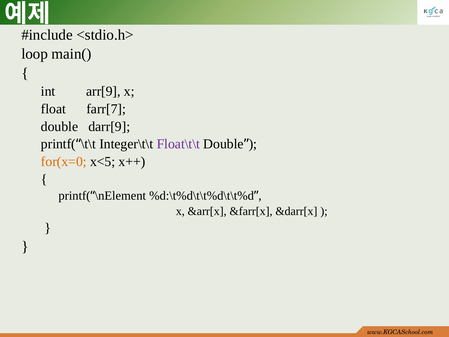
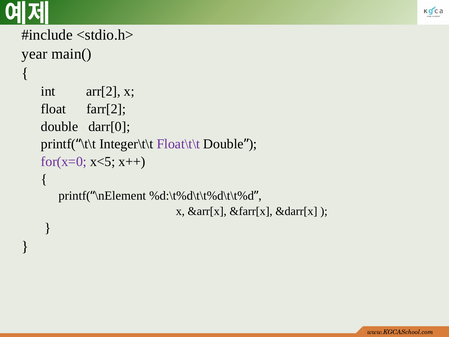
loop: loop -> year (35, 54)
arr[9: arr[9 -> arr[2 (103, 91)
farr[7: farr[7 -> farr[2 (106, 109)
darr[9: darr[9 -> darr[0 (109, 126)
for(x=0 colour: orange -> purple (64, 162)
